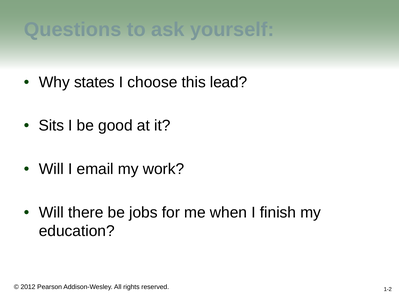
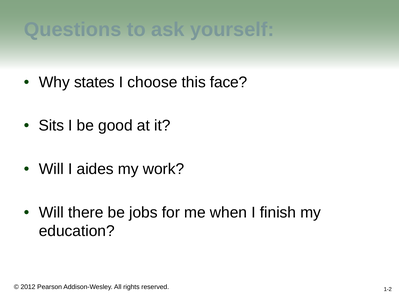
lead: lead -> face (229, 82)
email: email -> aides (95, 169)
